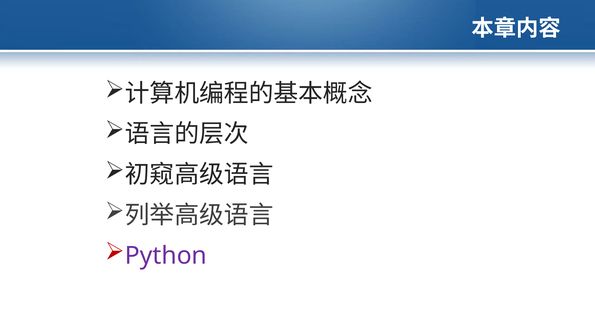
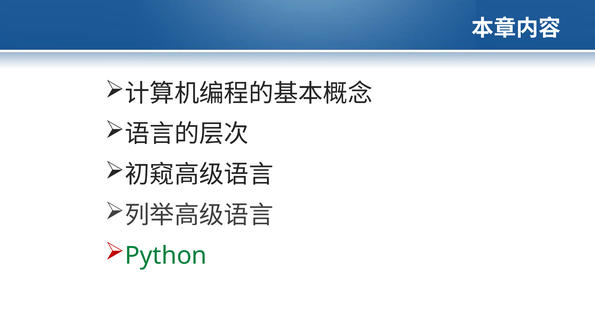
Python colour: purple -> green (166, 256)
